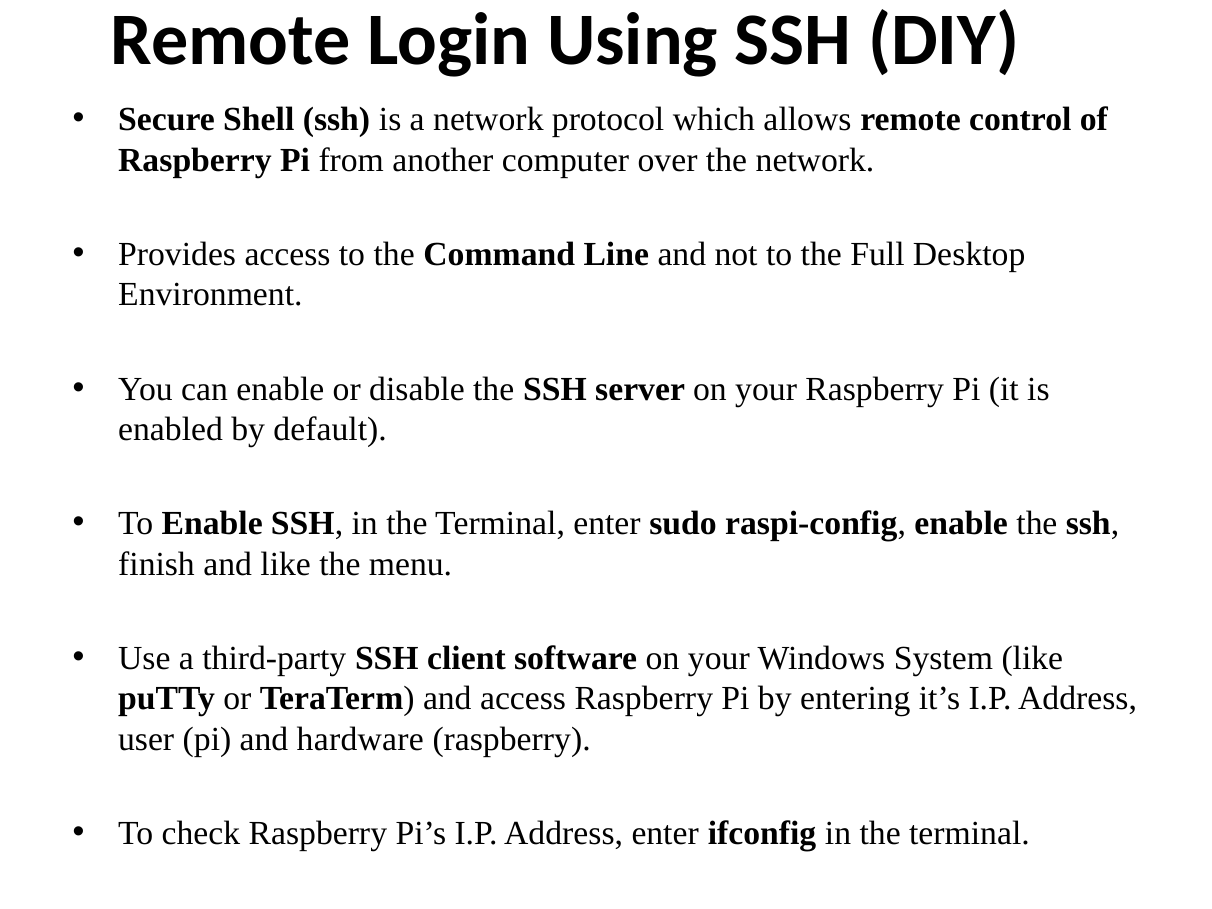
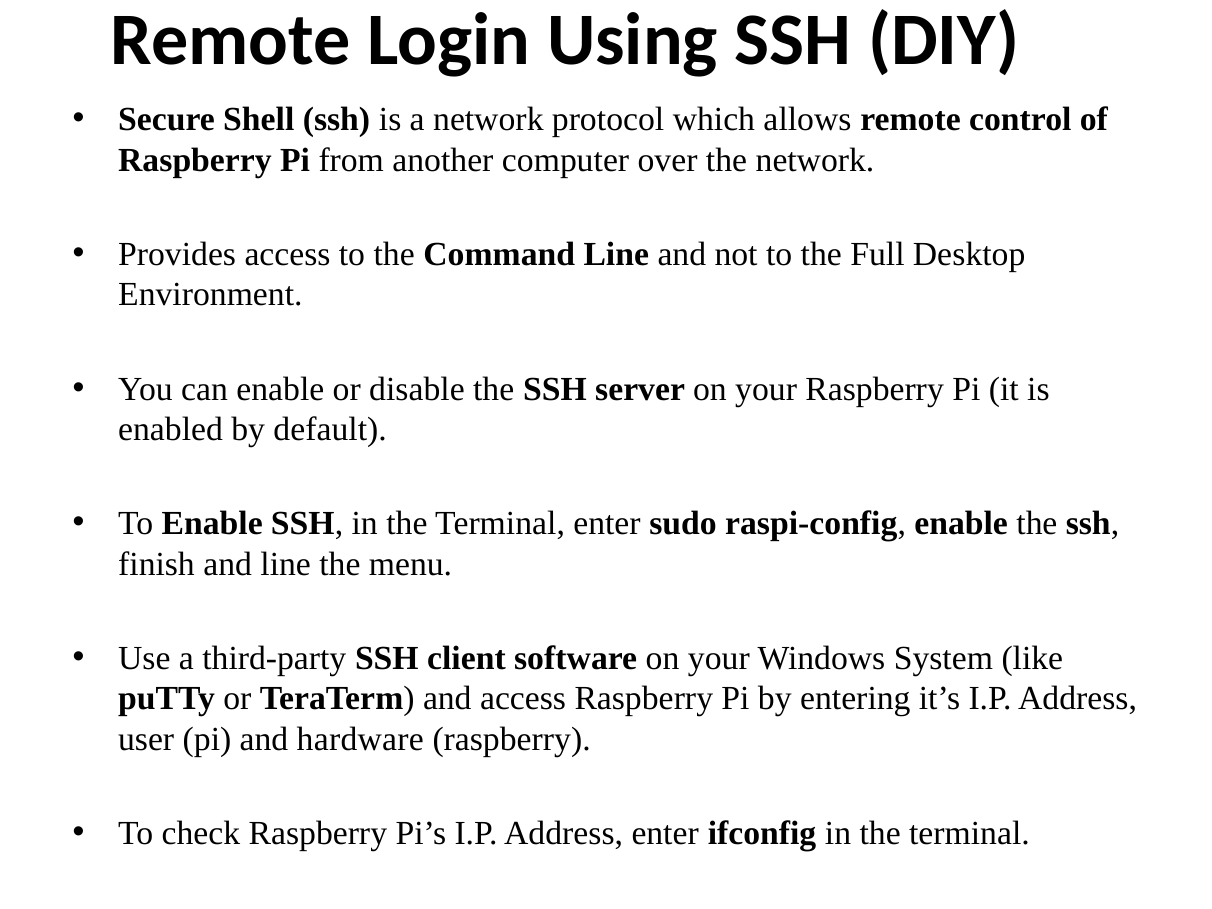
and like: like -> line (286, 564)
